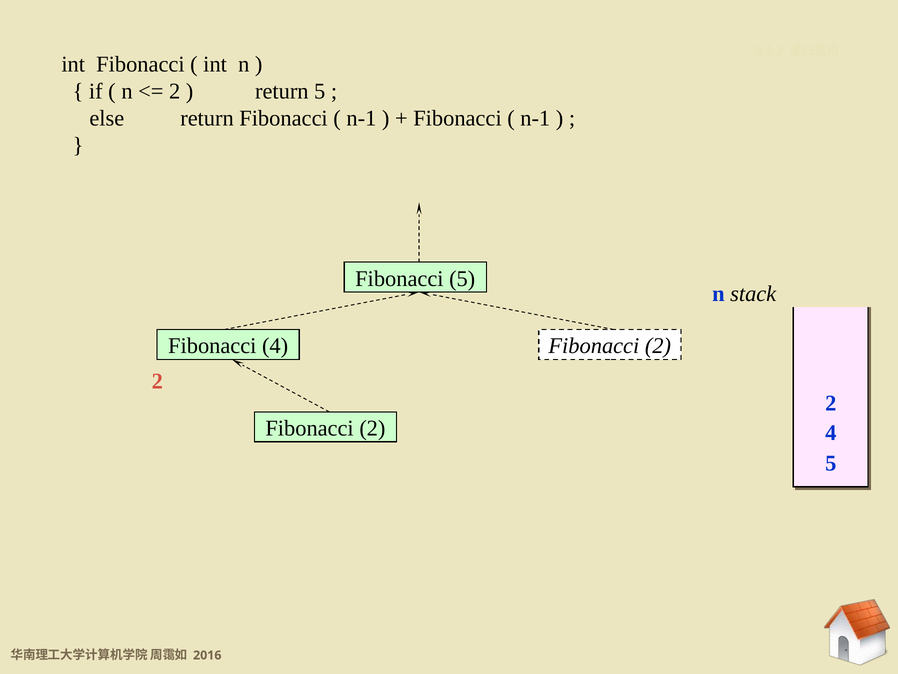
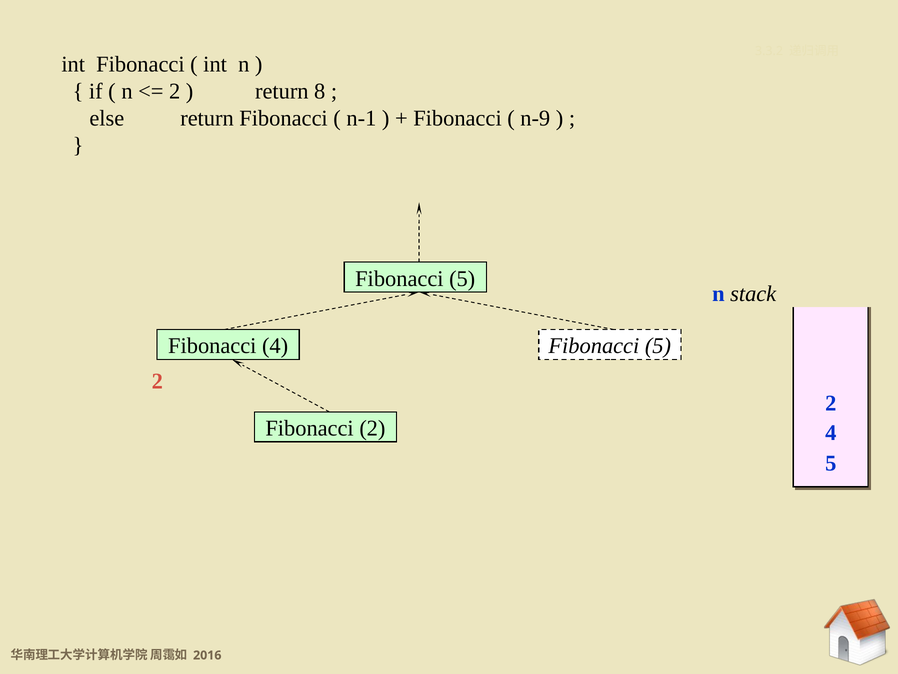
return 5: 5 -> 8 (320, 91)
n-1: n-1 -> n-9 (535, 118)
4 Fibonacci 2: 2 -> 5 (658, 346)
